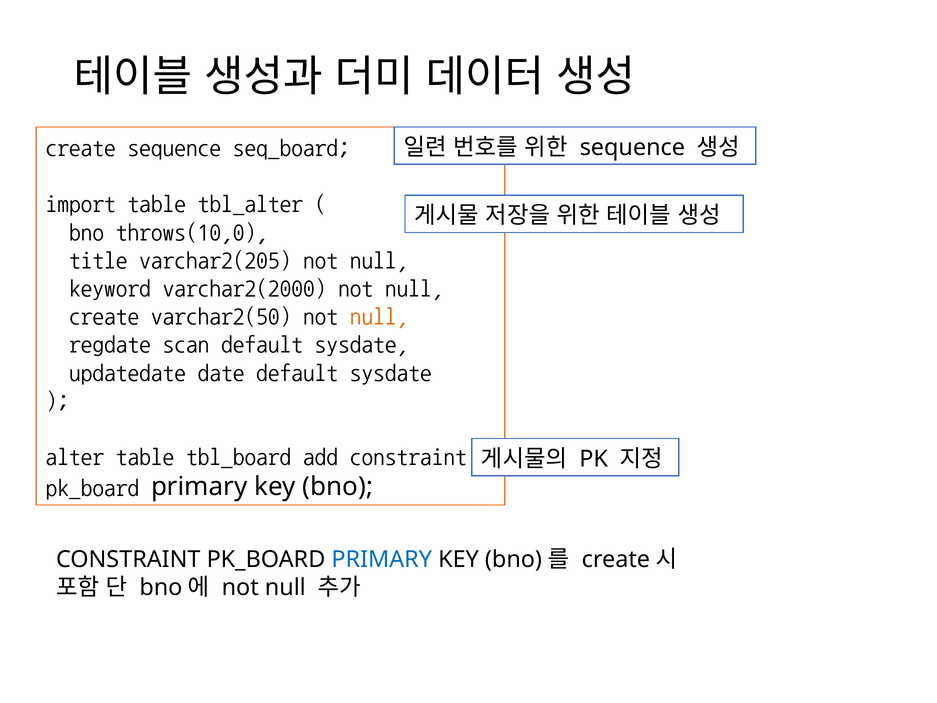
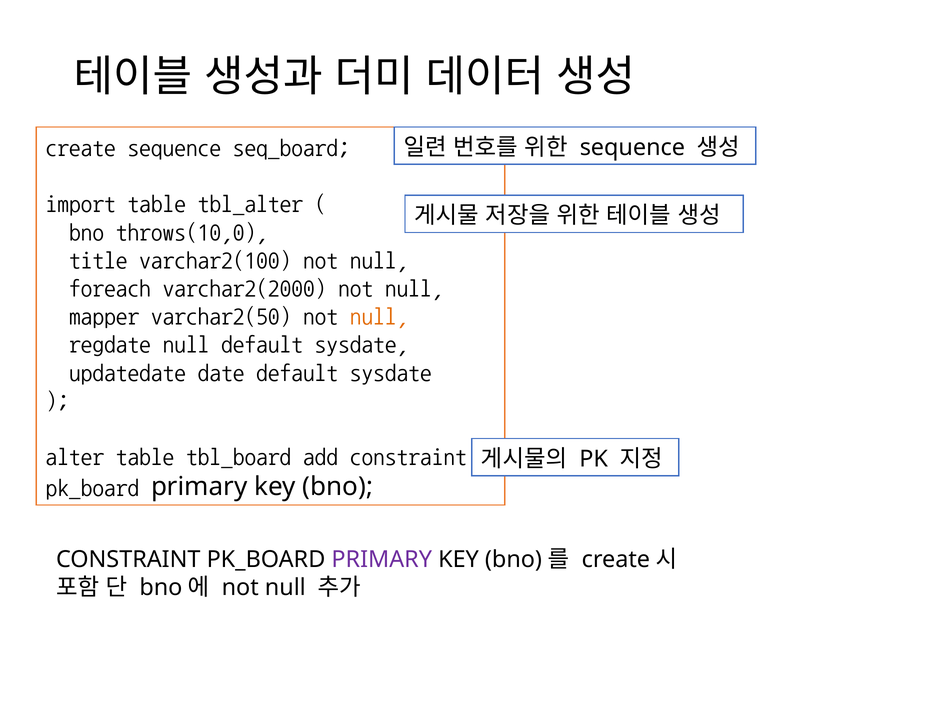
varchar2(205: varchar2(205 -> varchar2(100 (215, 260)
keyword: keyword -> foreach (110, 288)
create: create -> mapper (104, 316)
regdate scan: scan -> null (186, 344)
PRIMARY colour: blue -> purple (382, 559)
